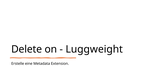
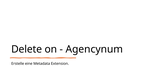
Luggweight: Luggweight -> Agencynum (94, 49)
